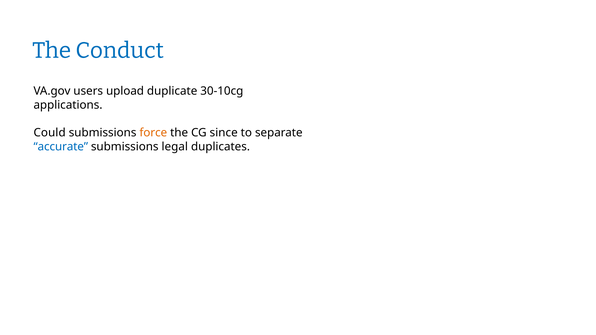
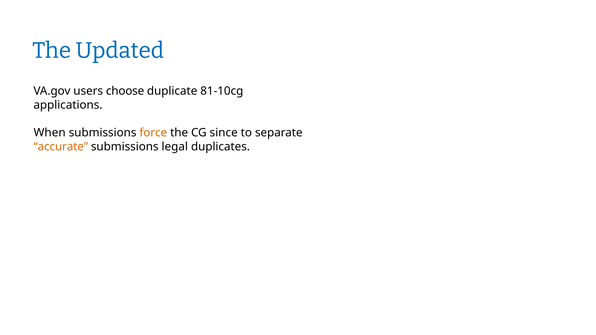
Conduct: Conduct -> Updated (120, 50)
upload: upload -> choose (125, 91)
30-10cg: 30-10cg -> 81-10cg (222, 91)
Could: Could -> When (50, 133)
accurate colour: blue -> orange (61, 147)
